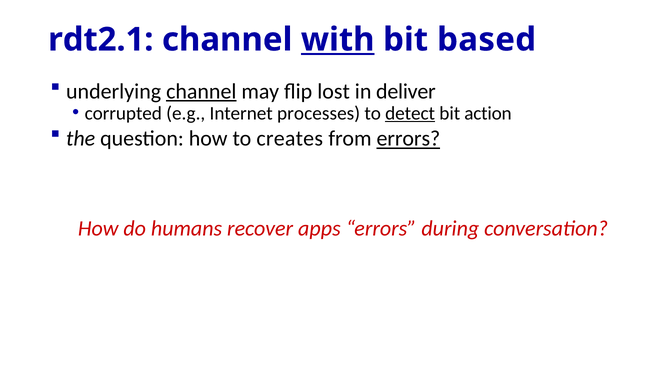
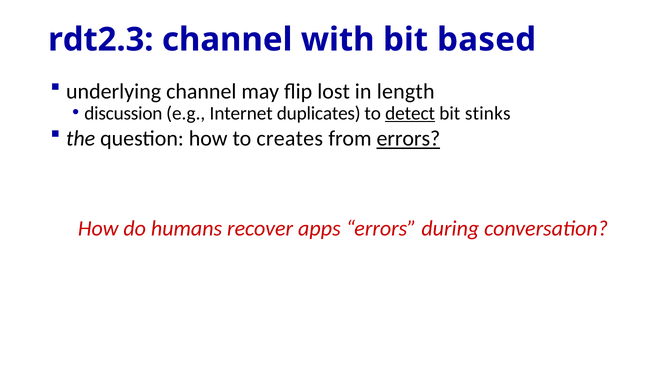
rdt2.1: rdt2.1 -> rdt2.3 (101, 40)
with underline: present -> none (338, 40)
channel underline: present -> none (201, 91)
deliver: deliver -> length (406, 91)
corrupted: corrupted -> discussion (123, 113)
processes: processes -> duplicates (319, 113)
action: action -> stinks (488, 113)
